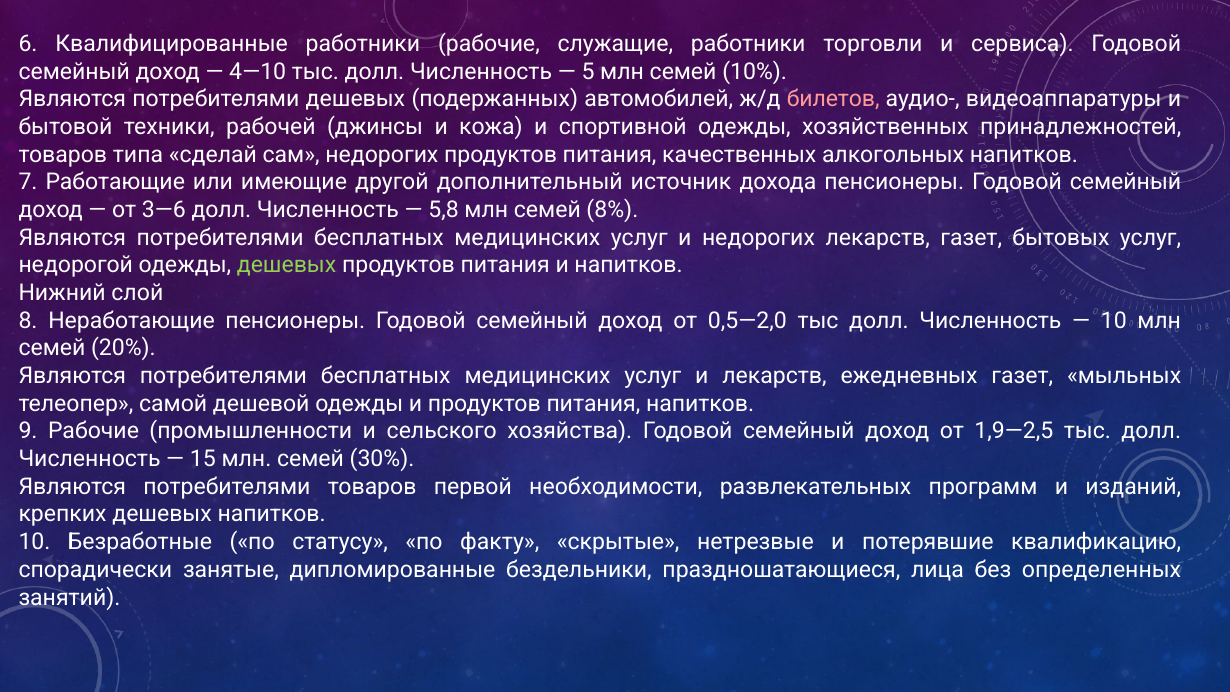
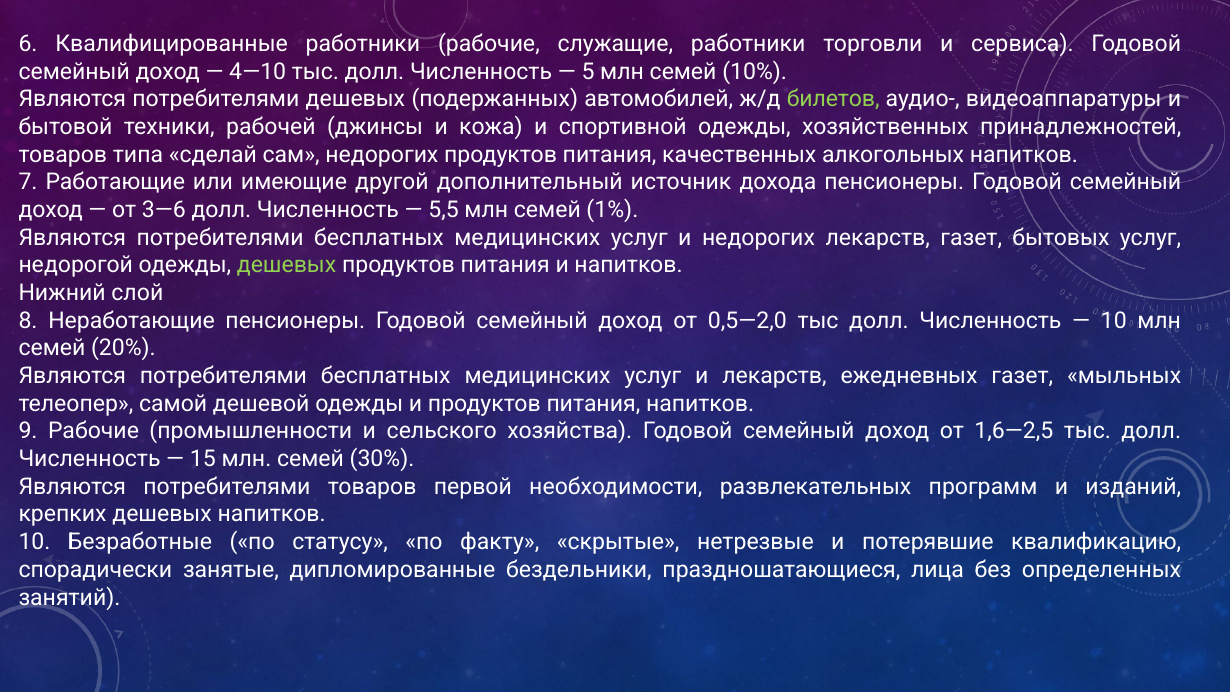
билетов colour: pink -> light green (833, 99)
5,8: 5,8 -> 5,5 (444, 210)
8%: 8% -> 1% (612, 210)
1,9—2,5: 1,9—2,5 -> 1,6—2,5 (1014, 431)
